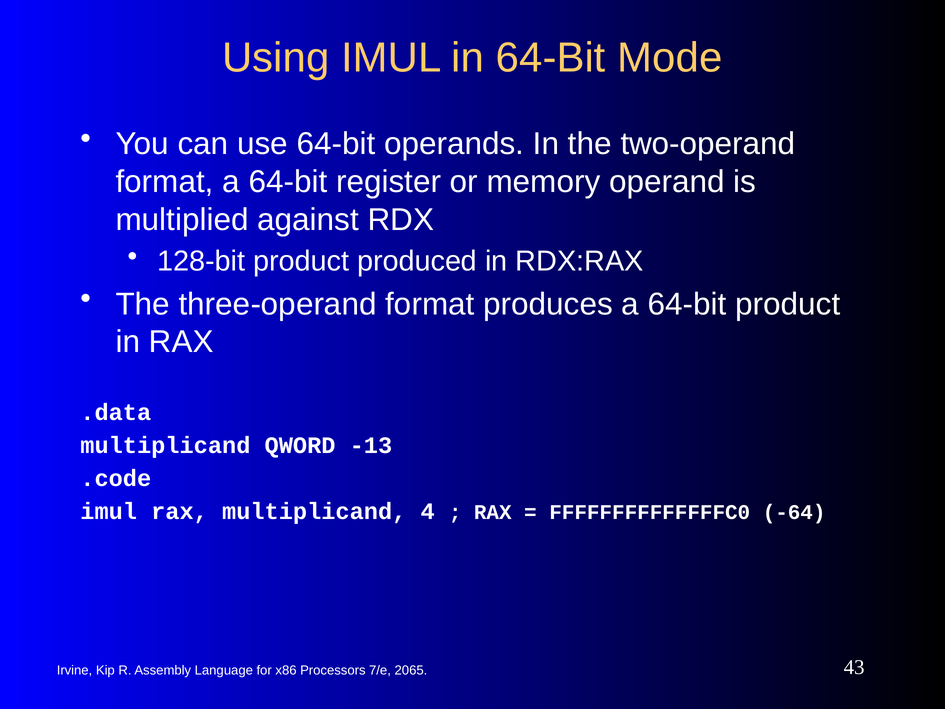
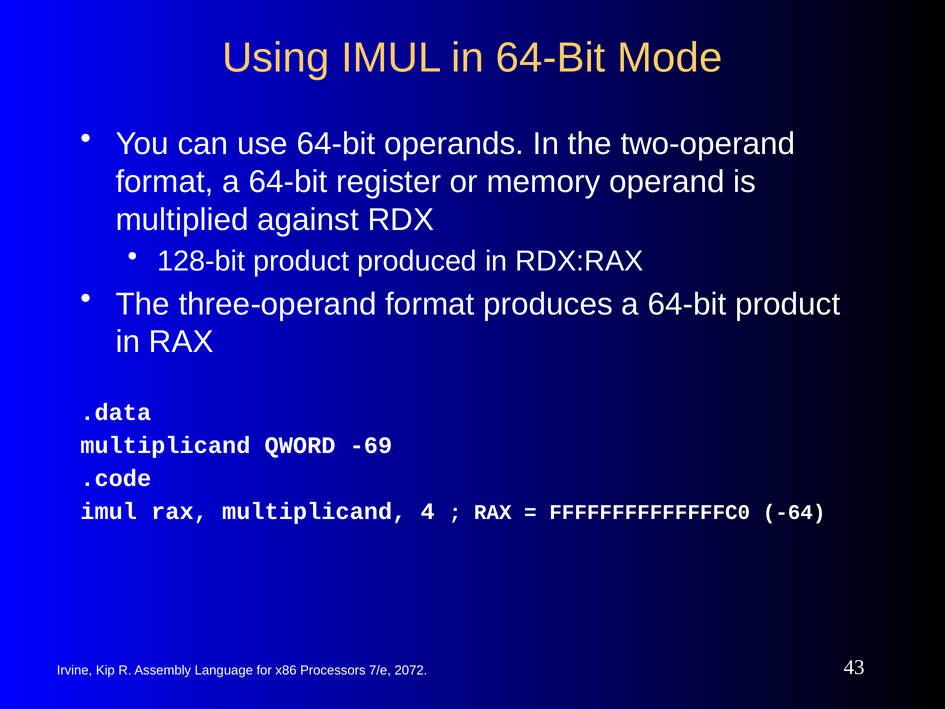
-13: -13 -> -69 (371, 445)
2065: 2065 -> 2072 (411, 670)
